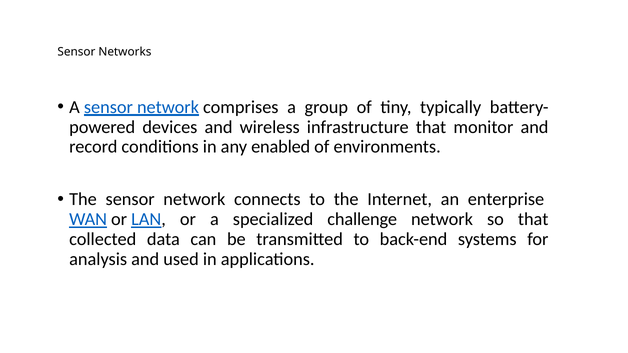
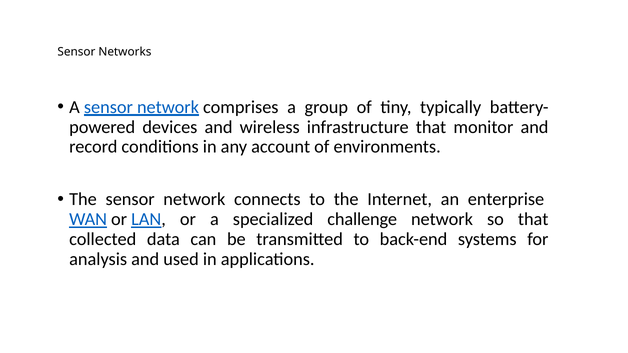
enabled: enabled -> account (281, 147)
